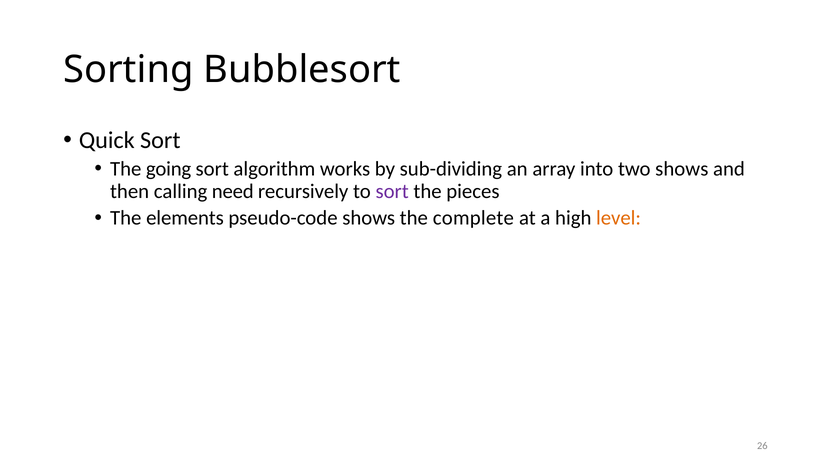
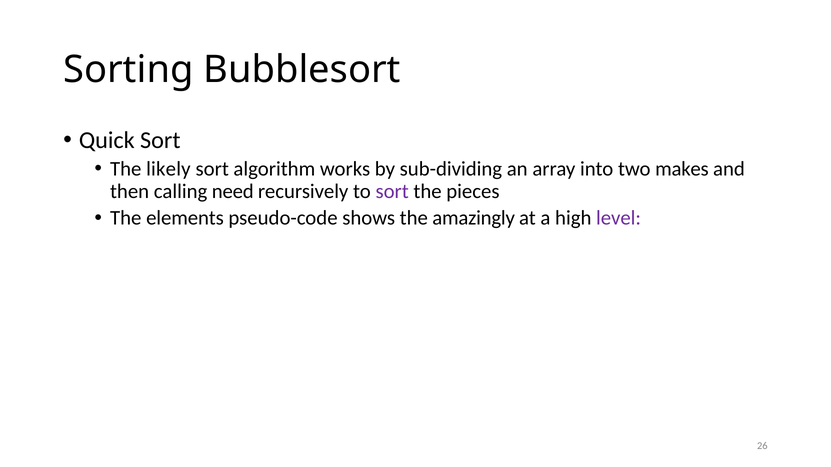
going: going -> likely (168, 169)
two shows: shows -> makes (682, 169)
complete: complete -> amazingly (474, 218)
level colour: orange -> purple (619, 218)
